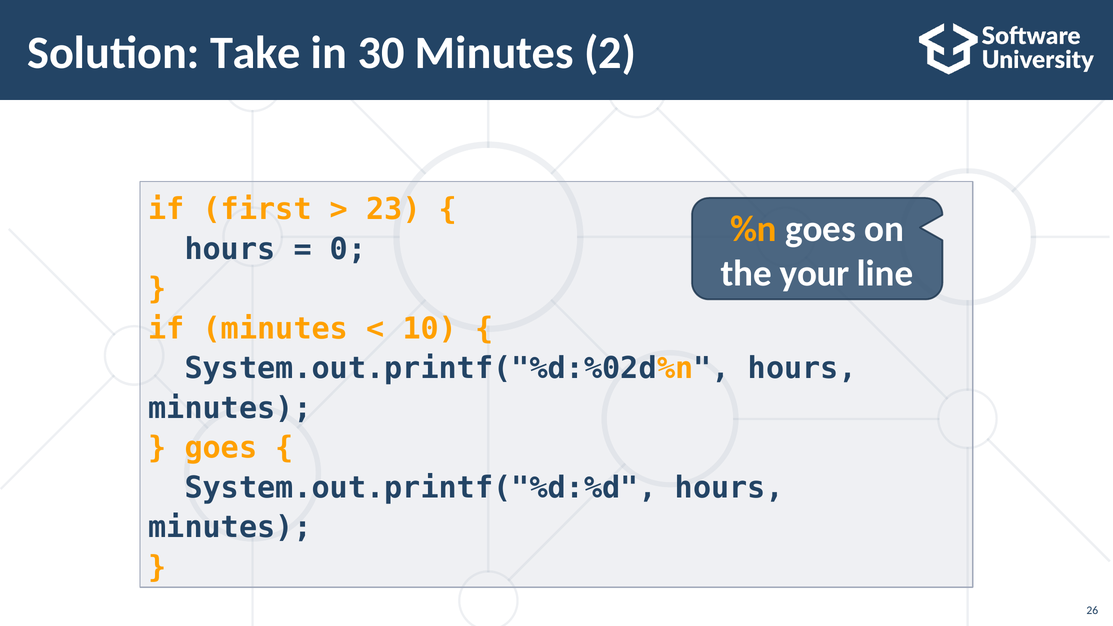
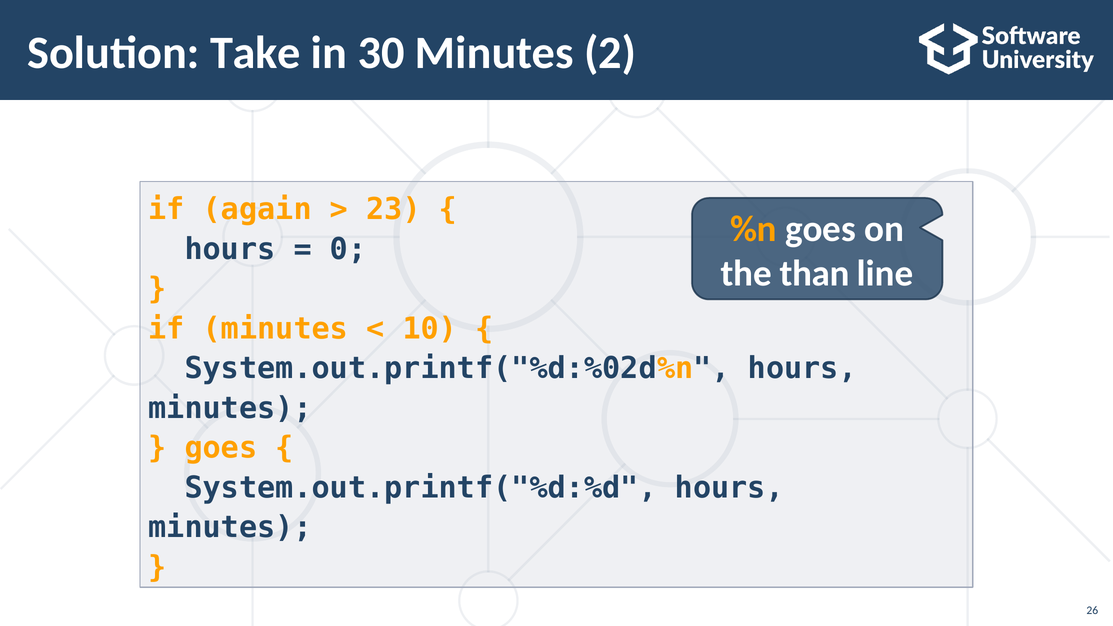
first: first -> again (257, 209)
your: your -> than (815, 274)
